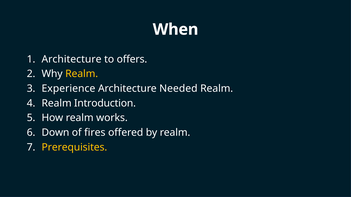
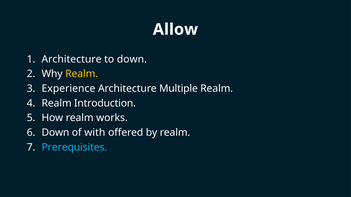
When: When -> Allow (175, 29)
to offers: offers -> down (132, 59)
Needed: Needed -> Multiple (179, 89)
fires: fires -> with (95, 133)
Prerequisites colour: yellow -> light blue (74, 148)
